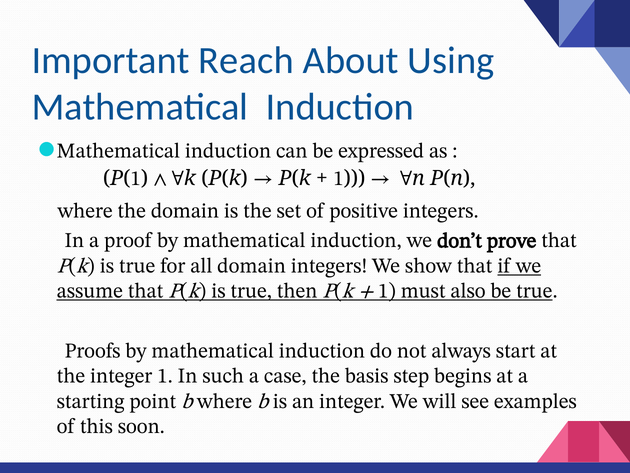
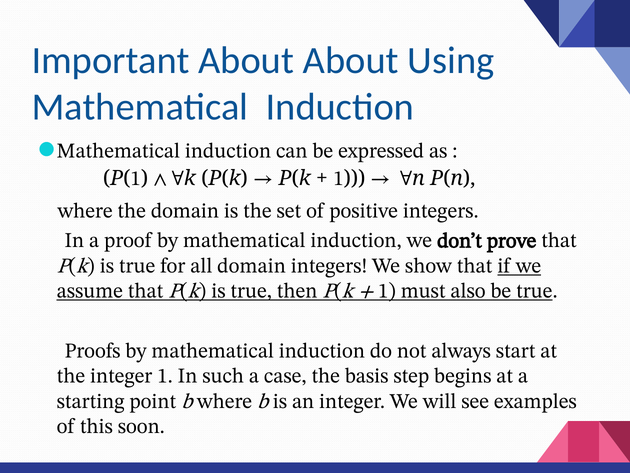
Important Reach: Reach -> About (246, 61)
